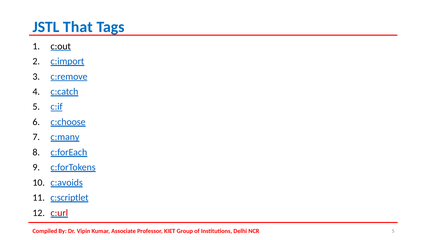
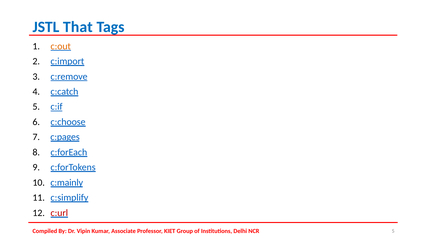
c:out colour: black -> orange (61, 46)
c:many: c:many -> c:pages (65, 137)
c:avoids: c:avoids -> c:mainly (67, 183)
c:scriptlet: c:scriptlet -> c:simplify (69, 198)
